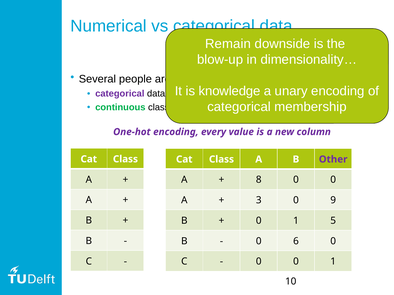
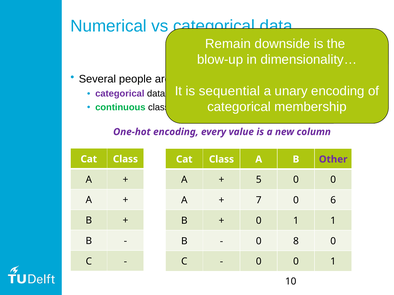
knowledge: knowledge -> sequential (229, 91)
8: 8 -> 5 (259, 180)
3: 3 -> 7 (259, 201)
9: 9 -> 6 (333, 201)
1 5: 5 -> 1 (333, 221)
6: 6 -> 8 (296, 241)
